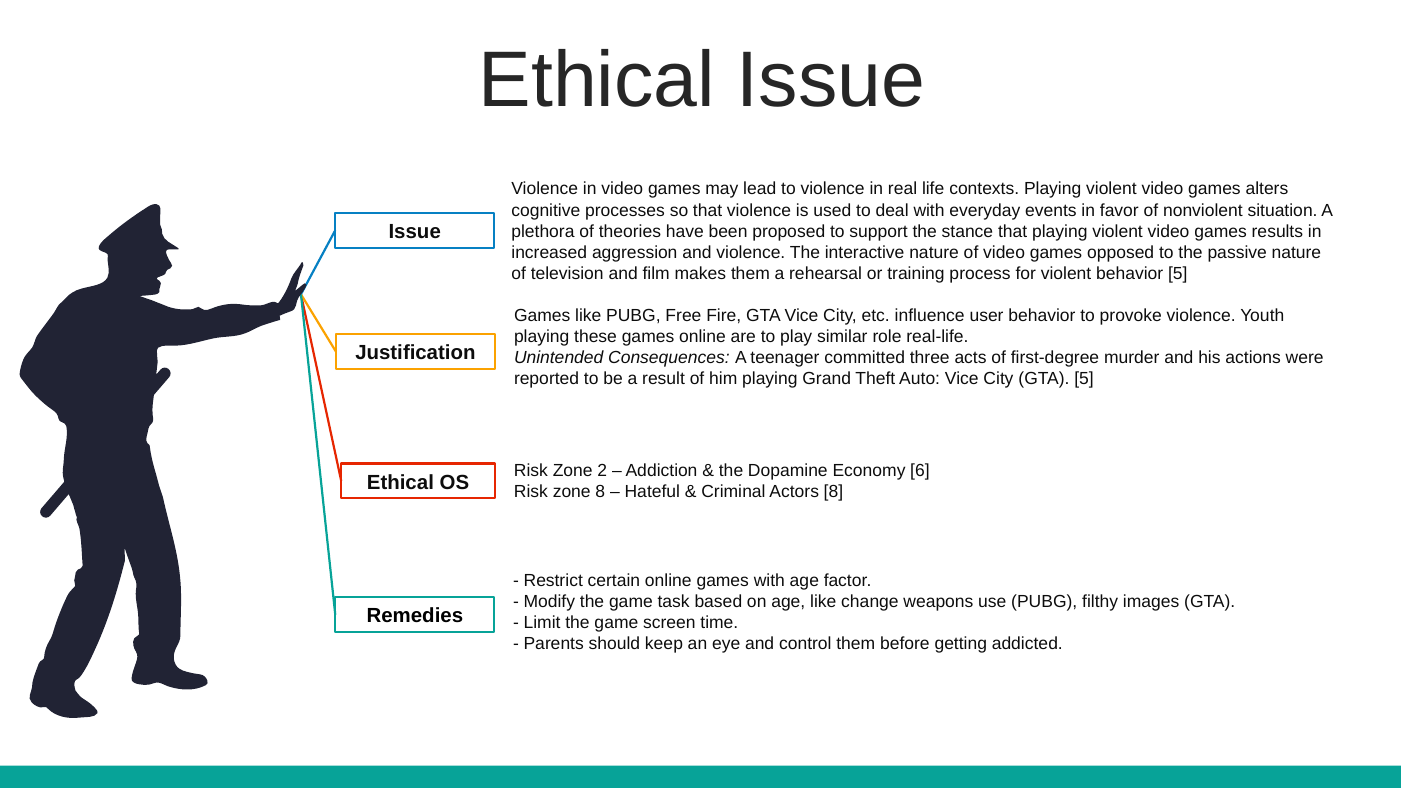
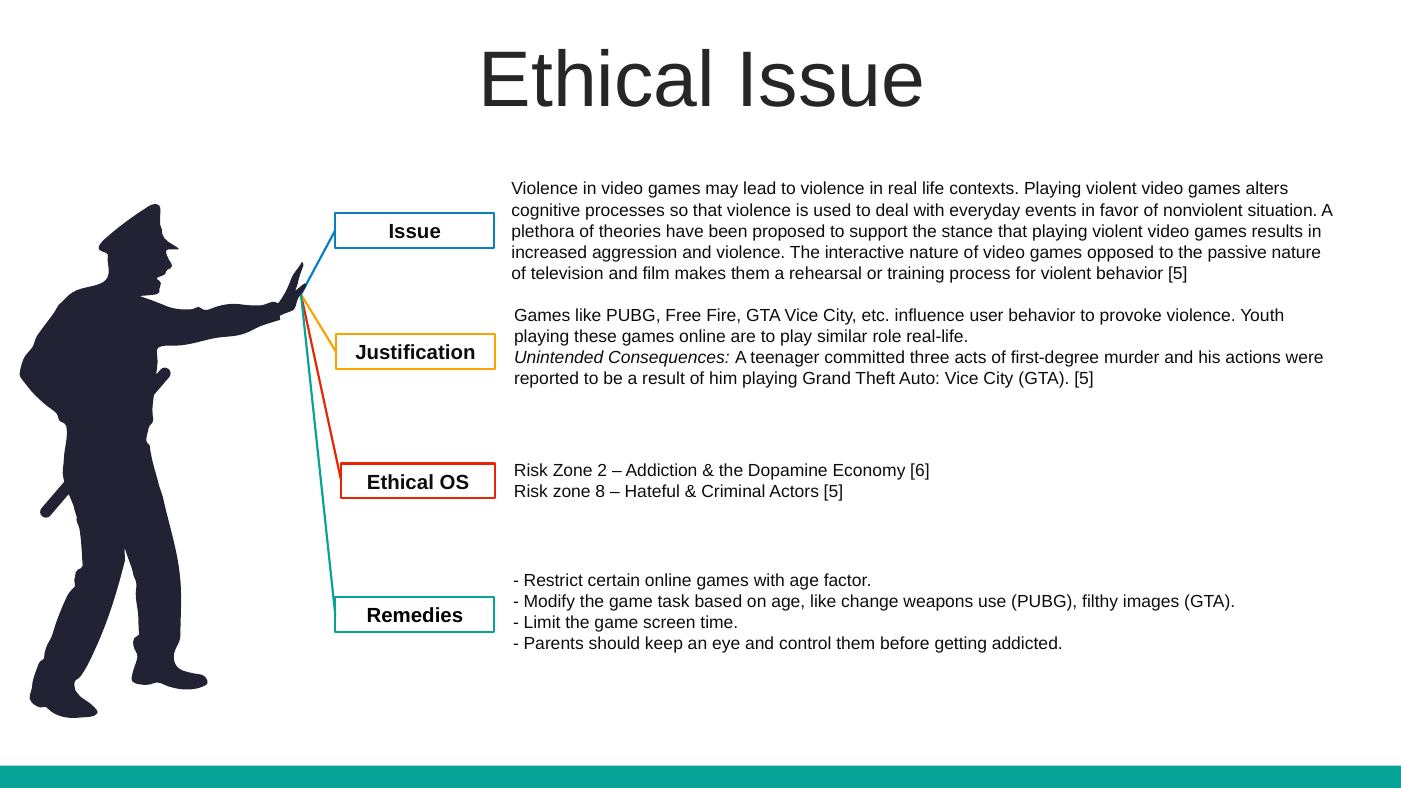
Actors 8: 8 -> 5 (833, 492)
